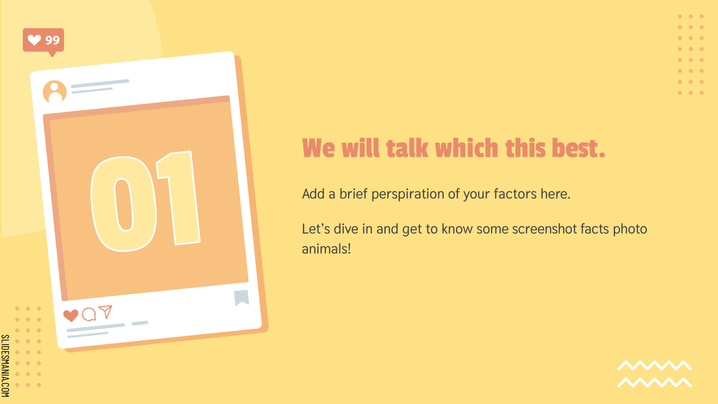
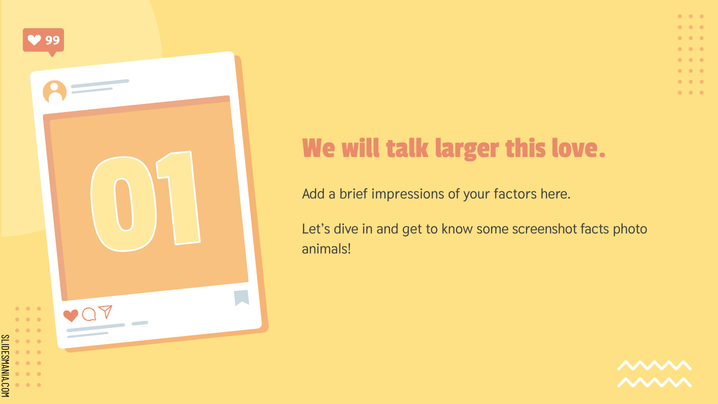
which: which -> larger (467, 147)
best: best -> love (579, 147)
perspiration: perspiration -> impressions (408, 194)
